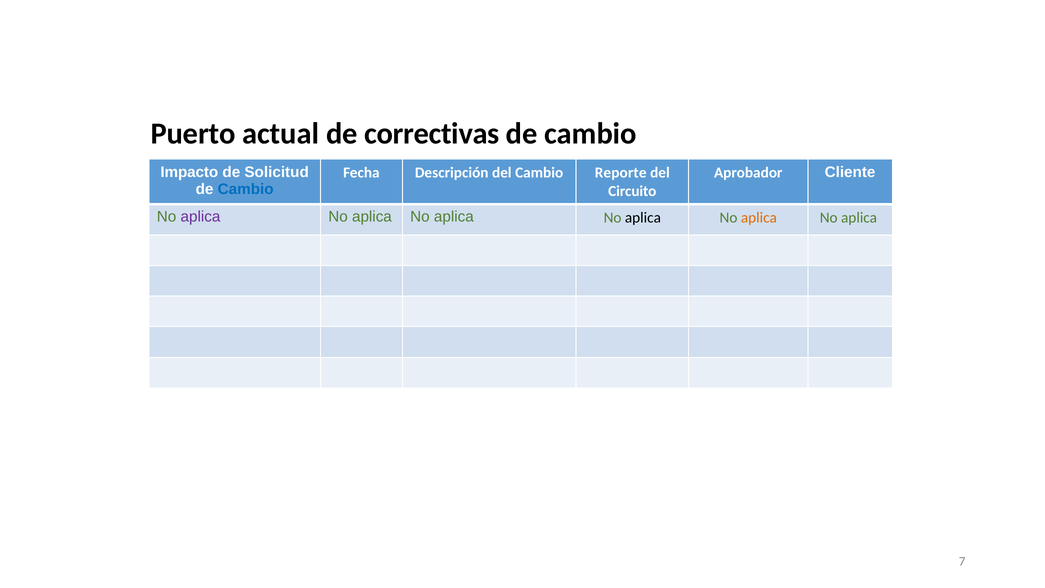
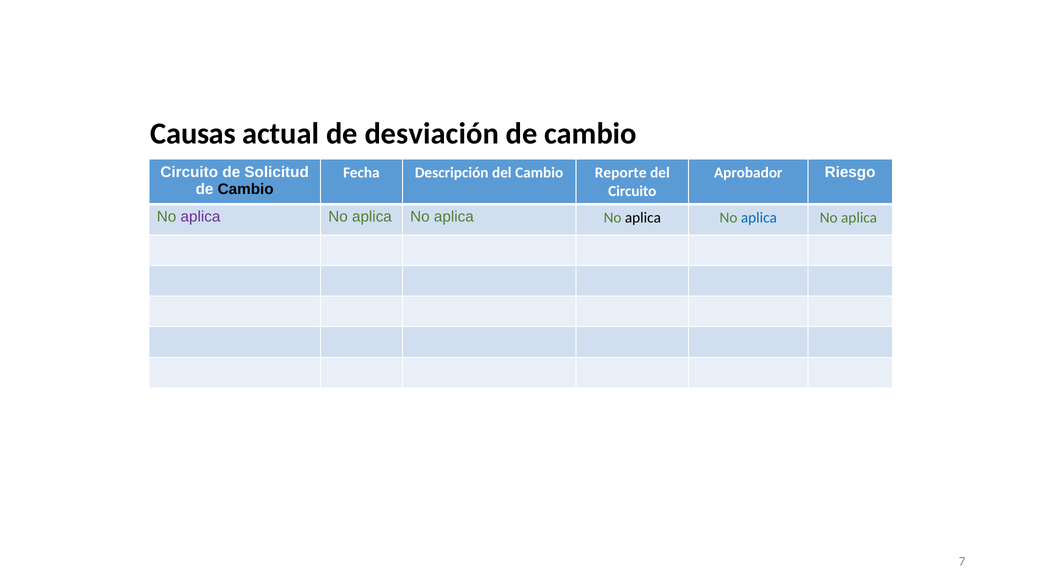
Puerto: Puerto -> Causas (193, 134)
correctivas: correctivas -> desviación (432, 134)
Impacto: Impacto -> Circuito (189, 172)
Cliente: Cliente -> Riesgo (850, 172)
Cambio colour: blue -> black (246, 189)
aplica colour: orange -> blue (759, 218)
